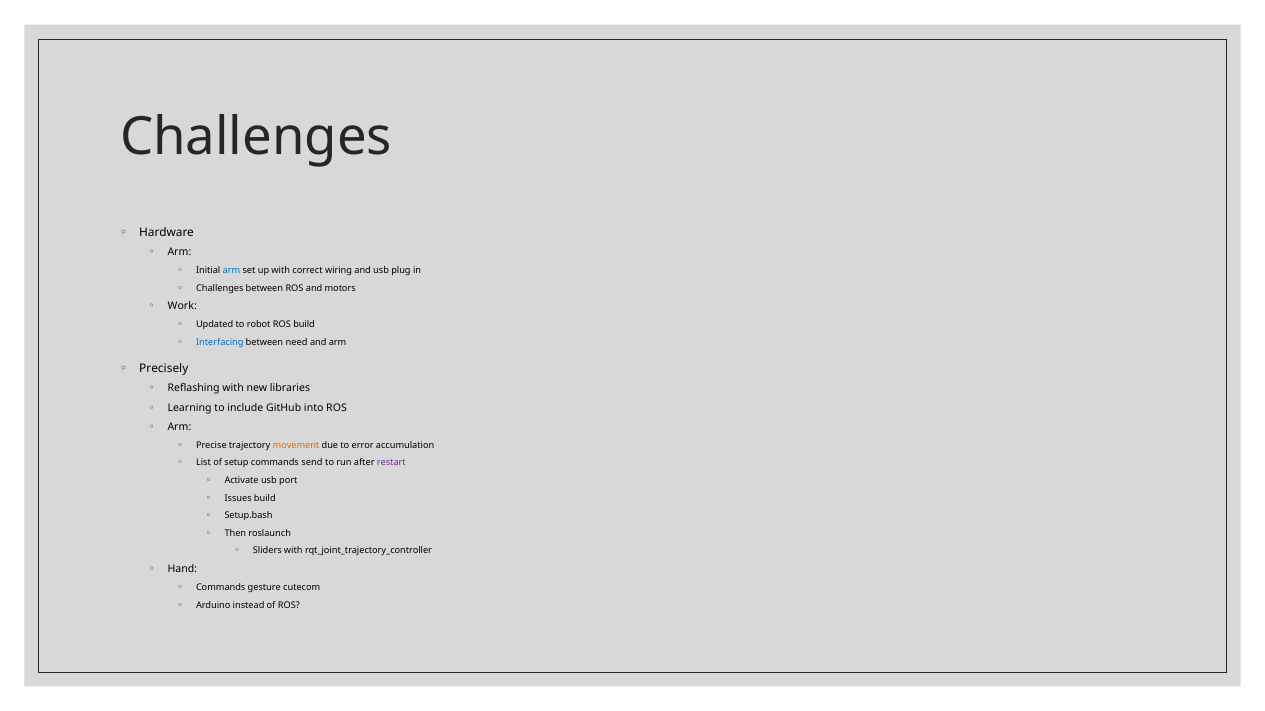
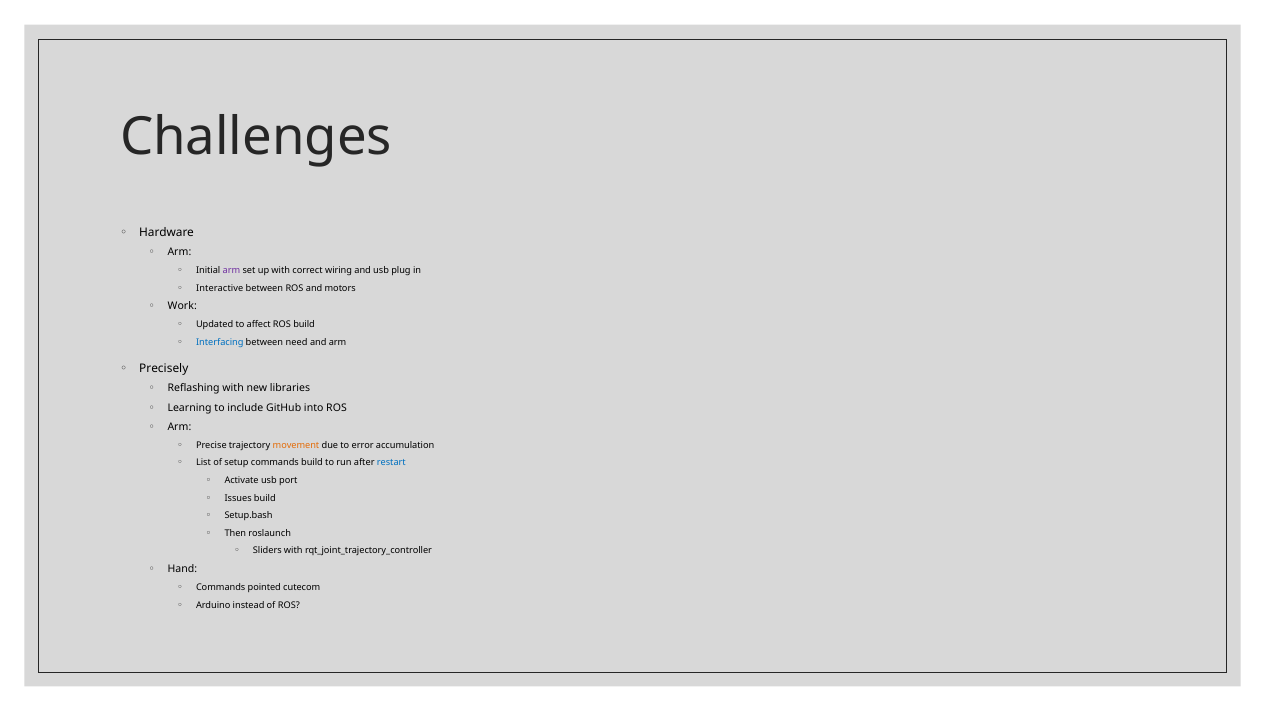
arm colour: blue -> purple (231, 271)
Challenges: Challenges -> Interactive (220, 288)
robot: robot -> affect (259, 325)
commands send: send -> build (312, 463)
restart colour: purple -> blue (391, 463)
gesture: gesture -> pointed (264, 588)
